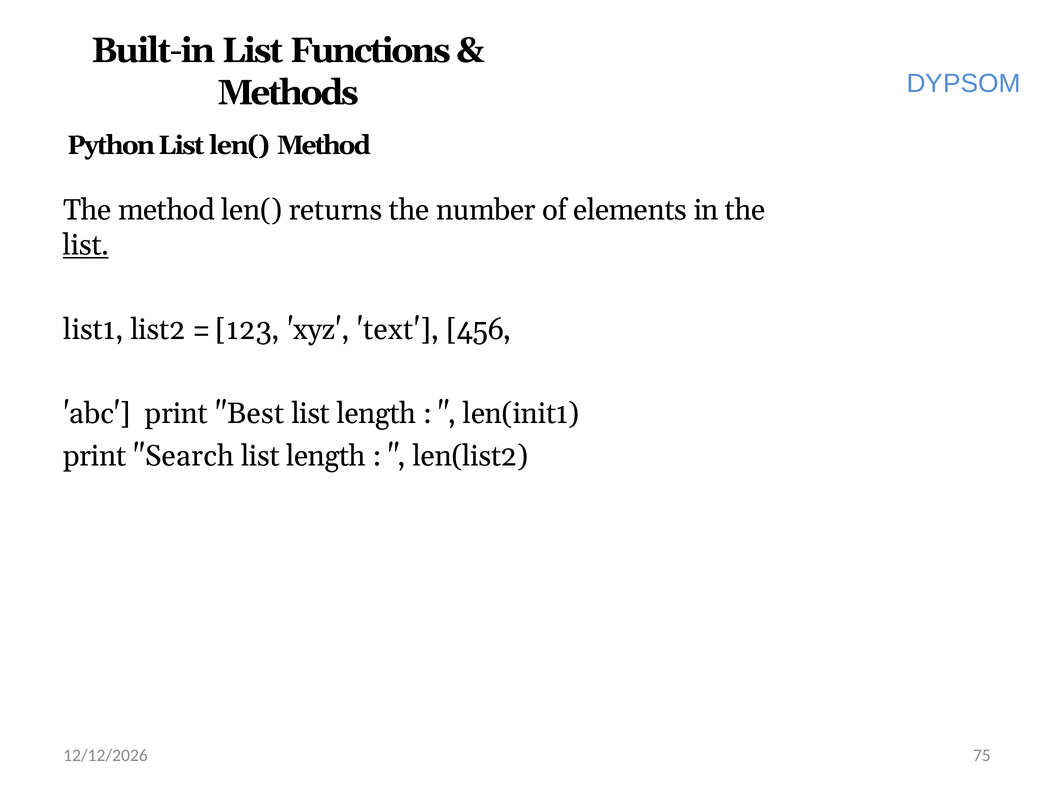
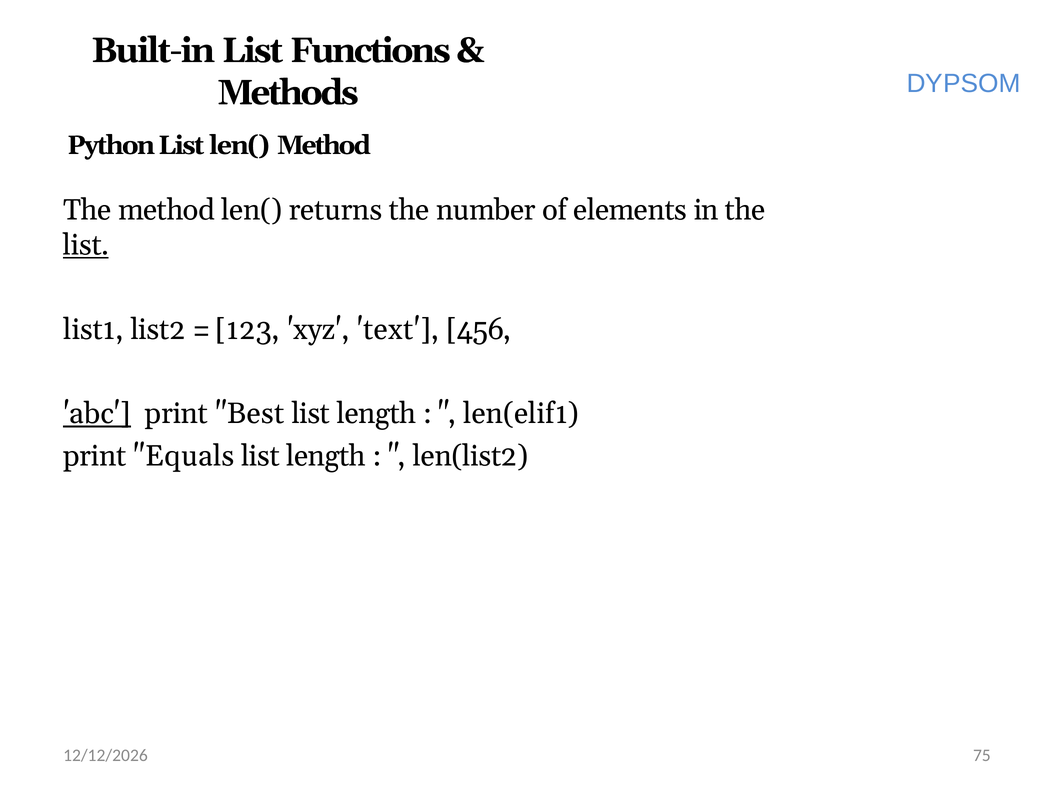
abc underline: none -> present (97, 414)
len(init1: len(init1 -> len(elif1 (521, 414)
Search: Search -> Equals (184, 456)
